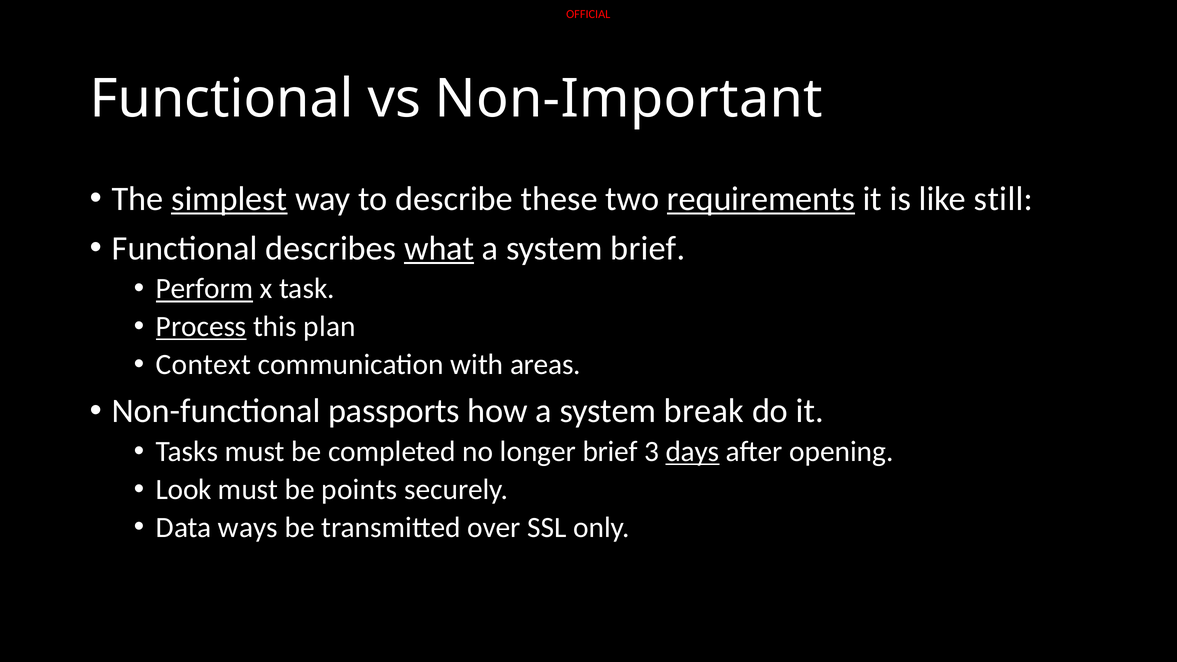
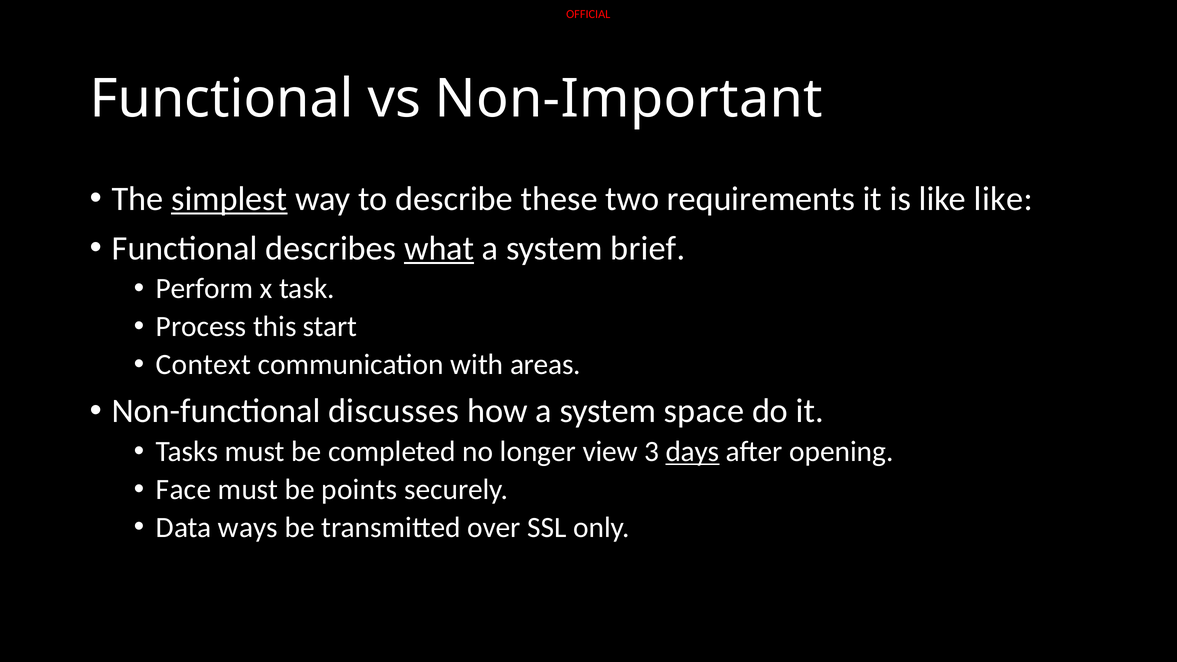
requirements underline: present -> none (761, 199)
like still: still -> like (1003, 199)
Perform underline: present -> none (205, 289)
Process underline: present -> none (201, 327)
plan: plan -> start (330, 327)
passports: passports -> discusses (394, 411)
break: break -> space (704, 411)
longer brief: brief -> view (610, 452)
Look: Look -> Face (184, 490)
